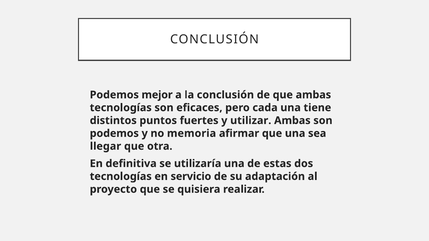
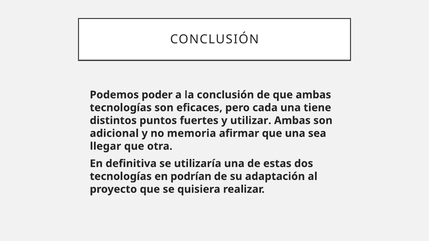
mejor: mejor -> poder (157, 95)
podemos: podemos -> adicional (114, 134)
servicio: servicio -> podrían (191, 177)
